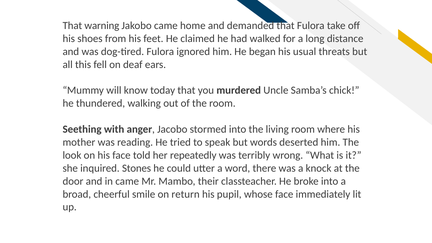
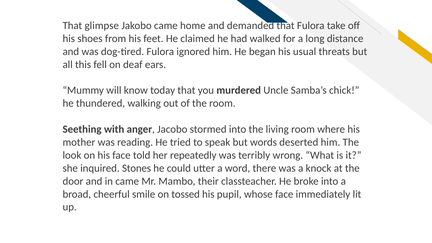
warning: warning -> glimpse (102, 26)
return: return -> tossed (186, 194)
